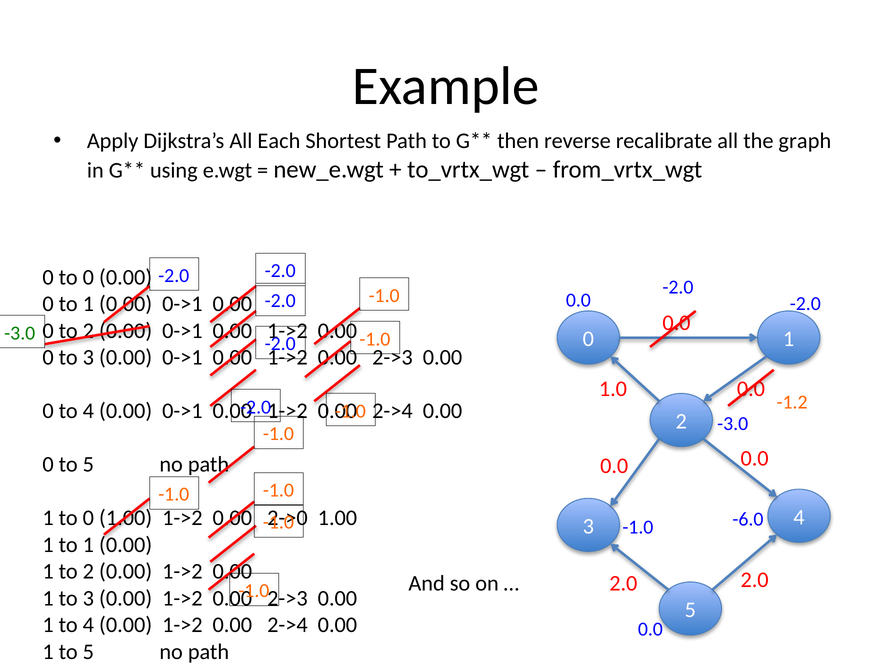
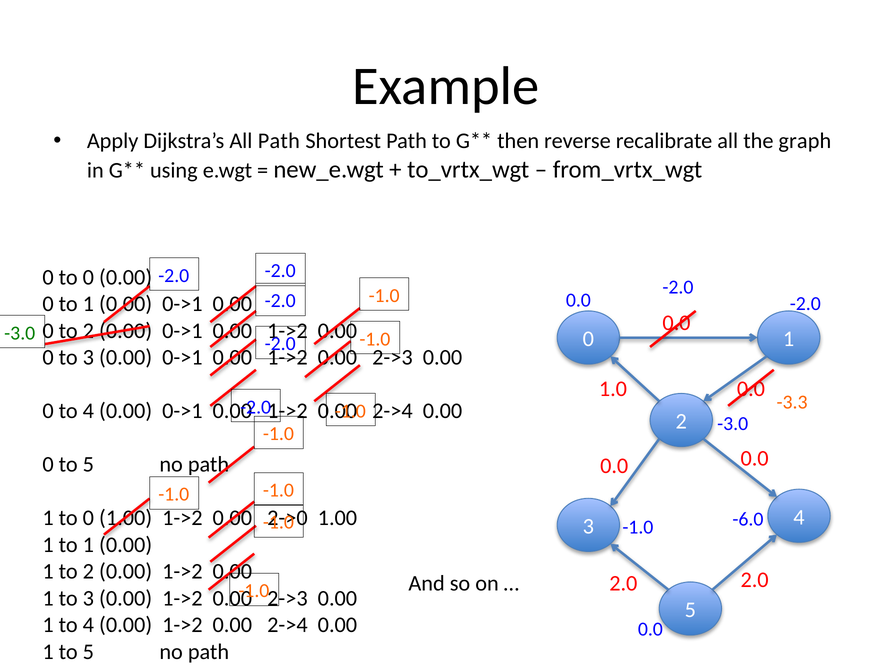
All Each: Each -> Path (279, 141)
-1.2: -1.2 -> -3.3 (792, 402)
